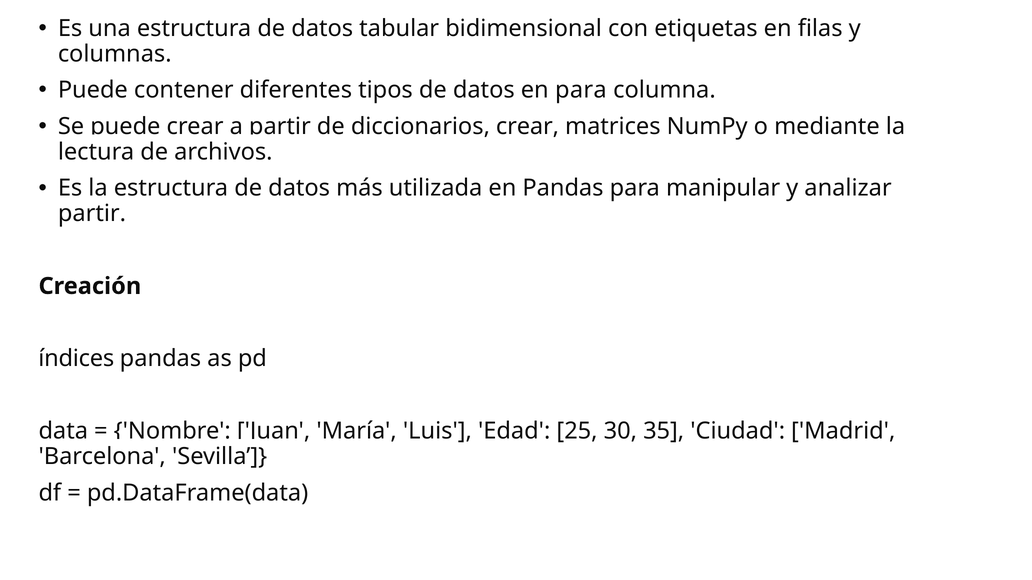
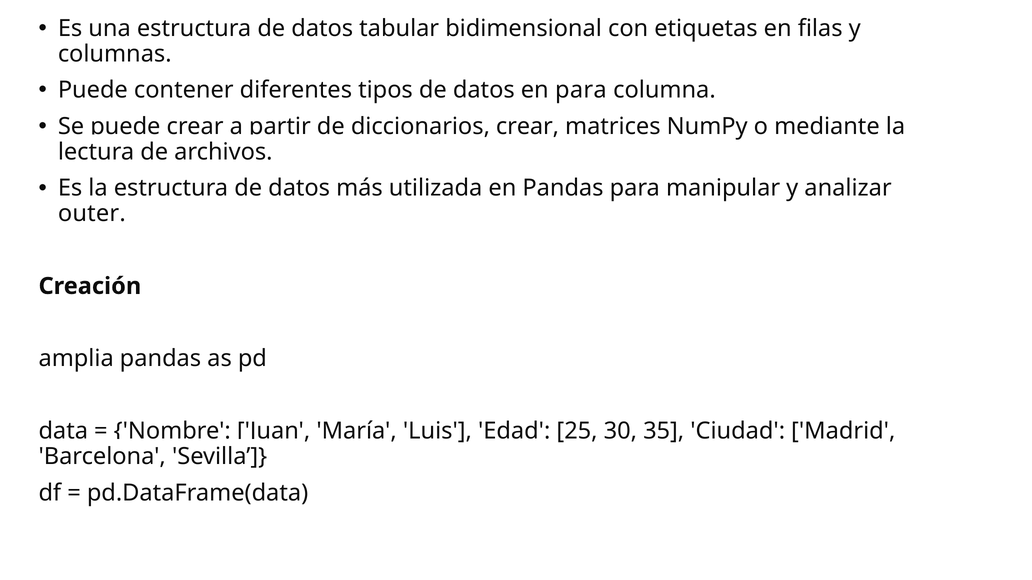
partir: partir -> outer (92, 214)
índices: índices -> amplia (76, 359)
